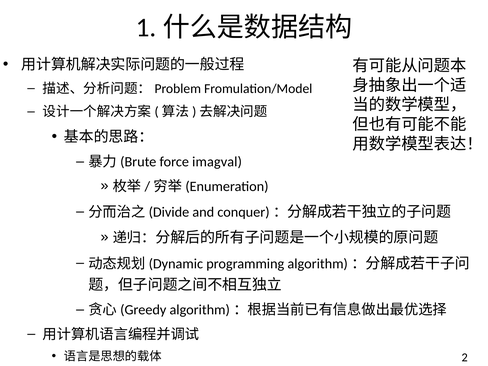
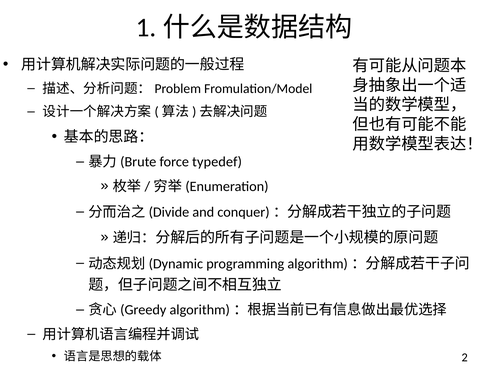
imagval: imagval -> typedef (217, 162)
